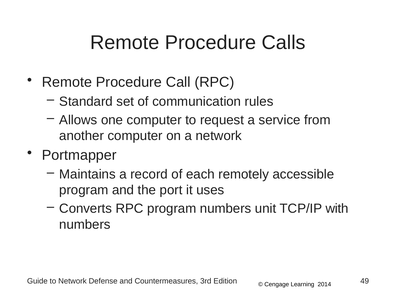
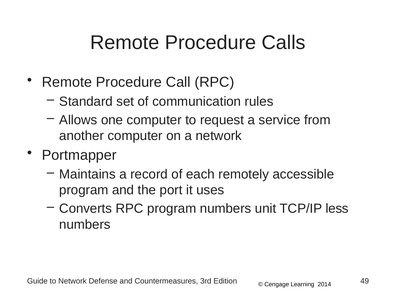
with: with -> less (337, 209)
